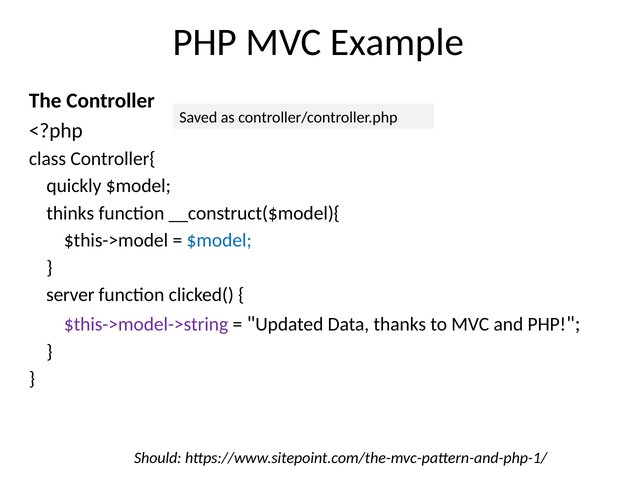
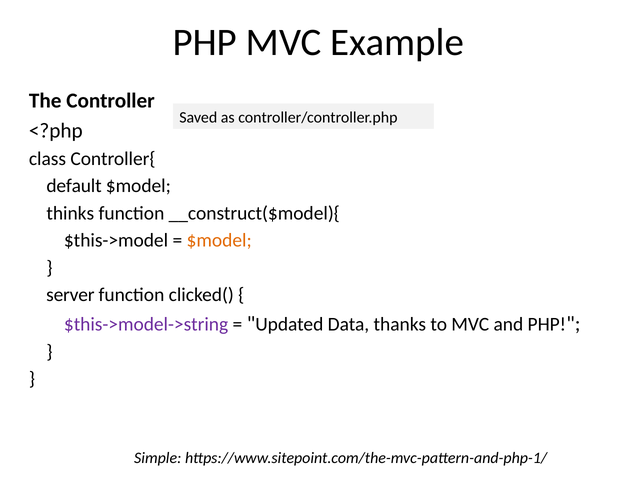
quickly: quickly -> default (74, 186)
$model colour: blue -> orange (219, 240)
Should: Should -> Simple (158, 458)
